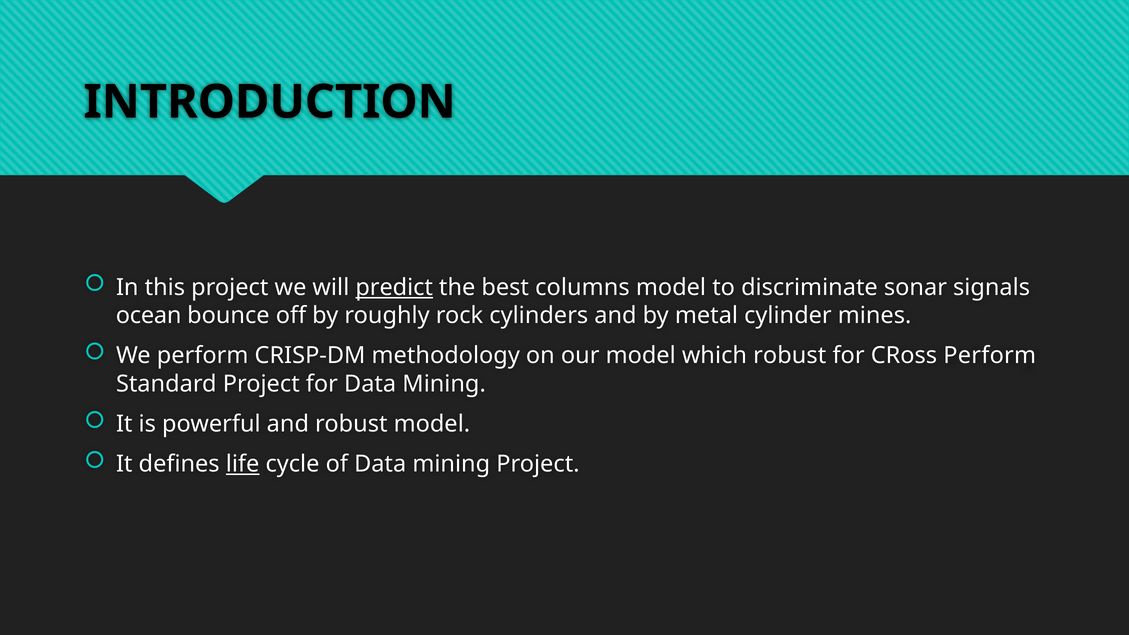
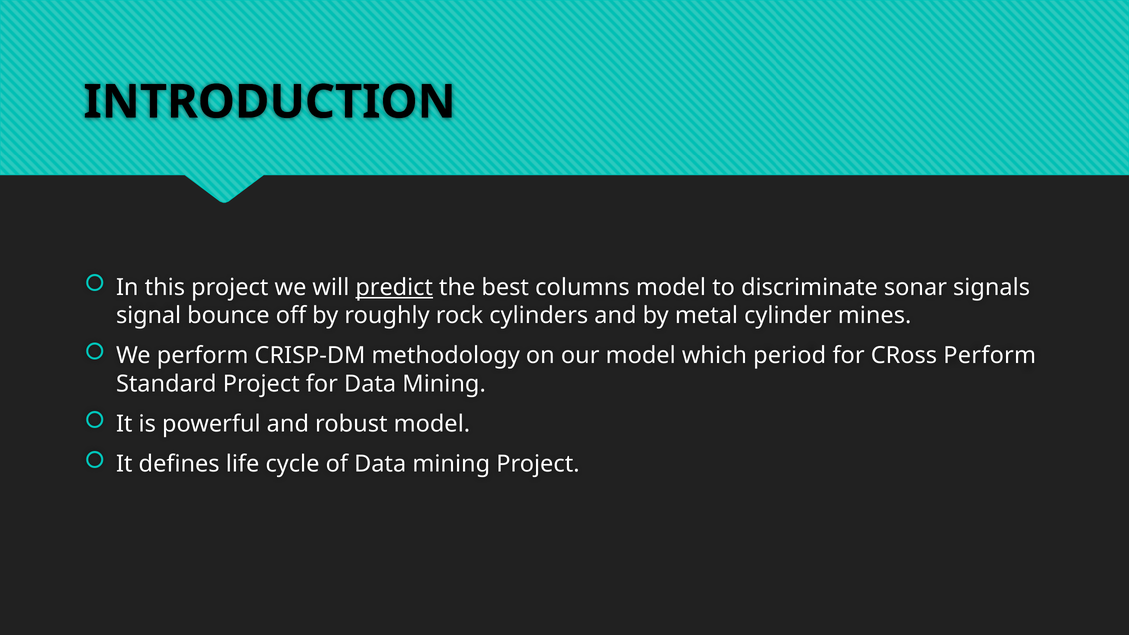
ocean: ocean -> signal (149, 316)
which robust: robust -> period (790, 356)
life underline: present -> none (243, 464)
